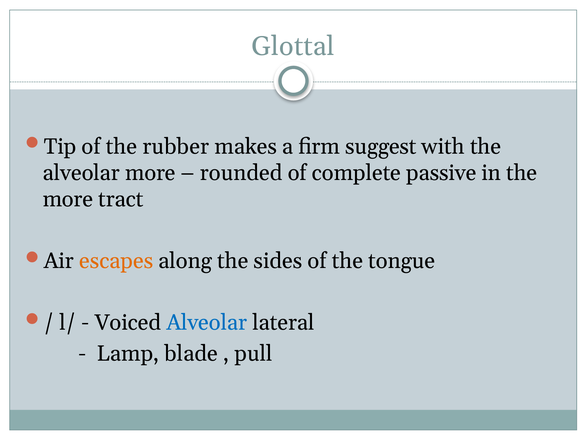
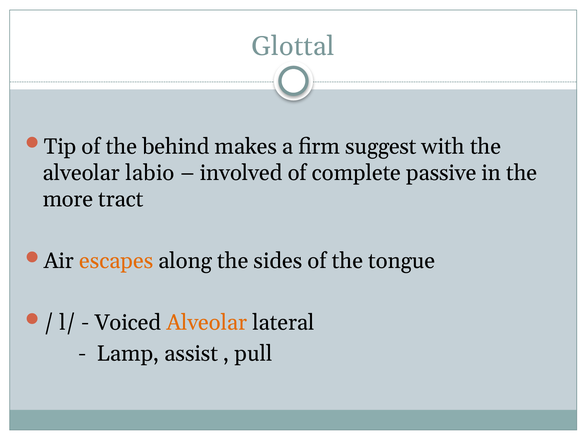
rubber: rubber -> behind (176, 147)
alveolar more: more -> labio (150, 173)
rounded: rounded -> involved (241, 173)
Alveolar colour: blue -> orange (207, 323)
blade: blade -> assist (191, 354)
